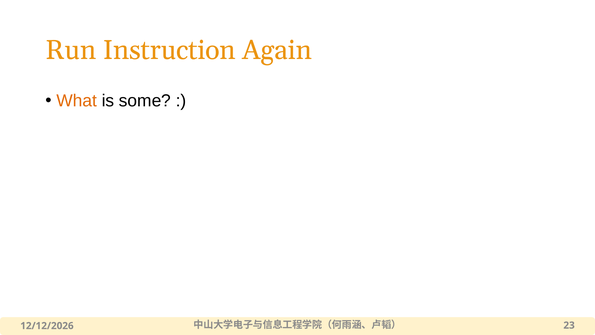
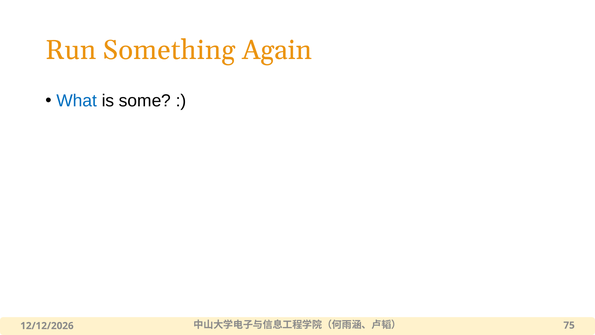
Instruction: Instruction -> Something (169, 50)
What colour: orange -> blue (77, 101)
23: 23 -> 75 (569, 325)
